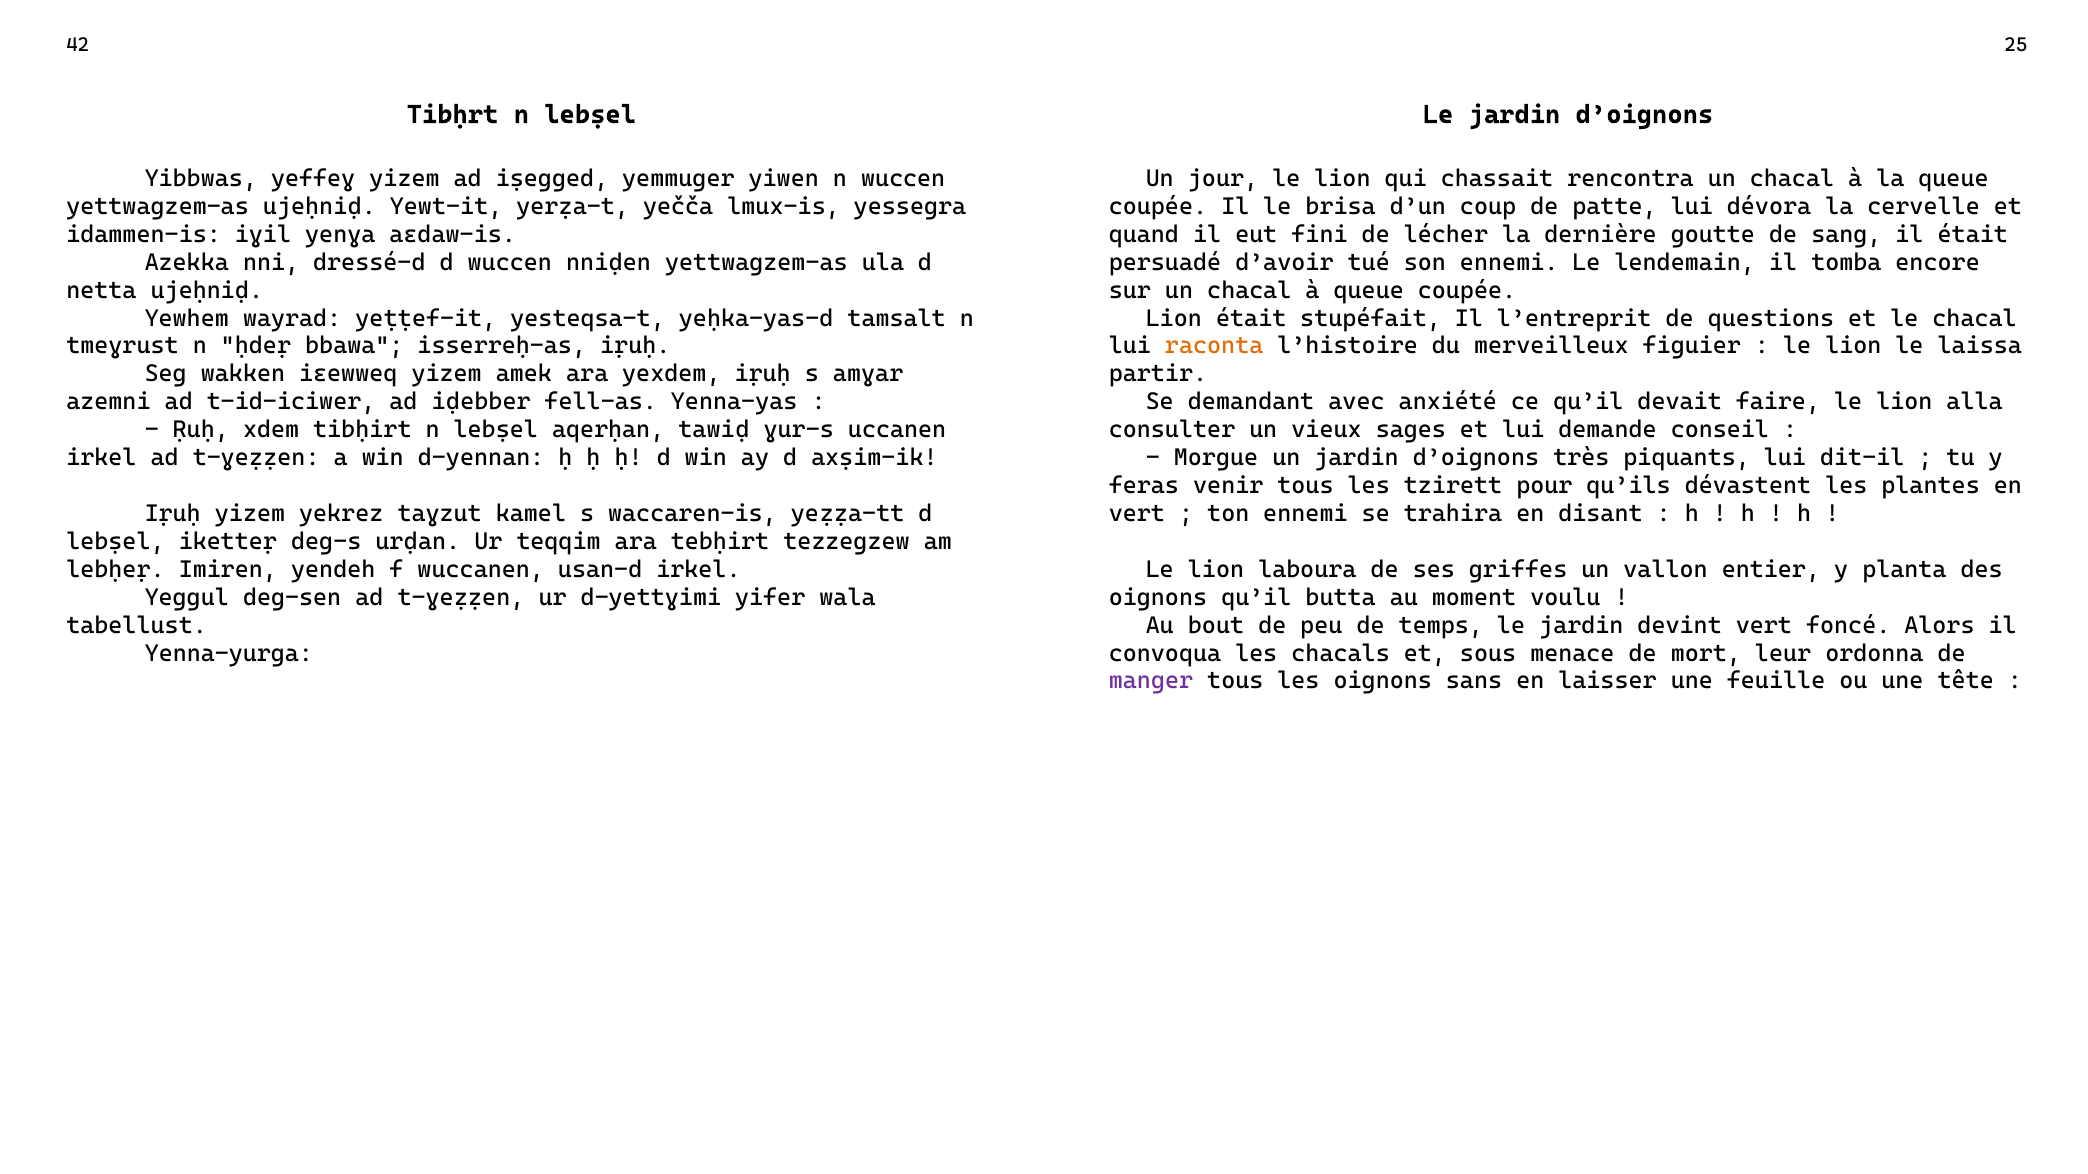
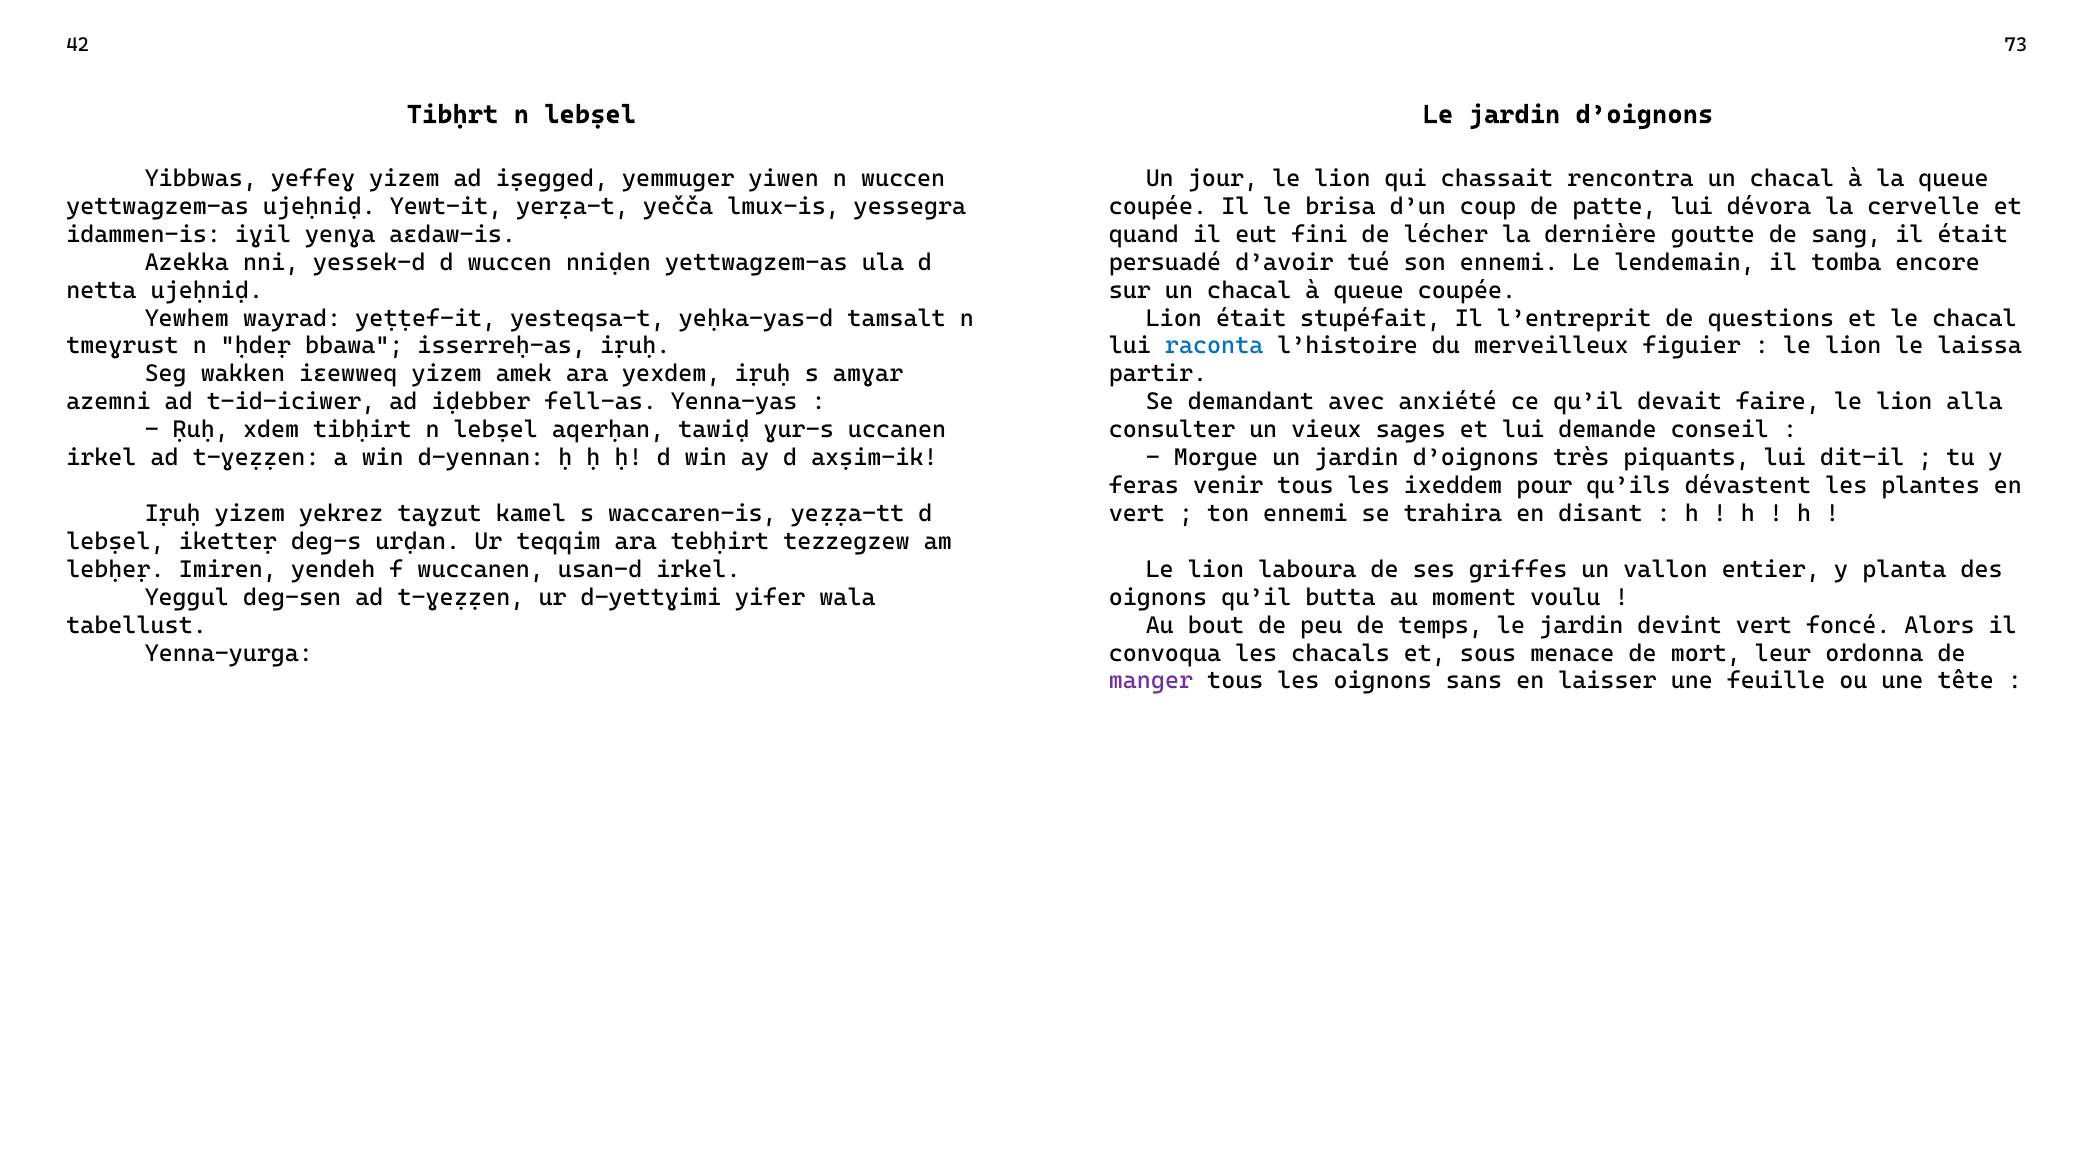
25: 25 -> 73 (2016, 45)
dressé-d: dressé-d -> yessek-d (369, 262)
raconta colour: orange -> blue (1214, 346)
tzirett: tzirett -> ixeddem (1453, 486)
